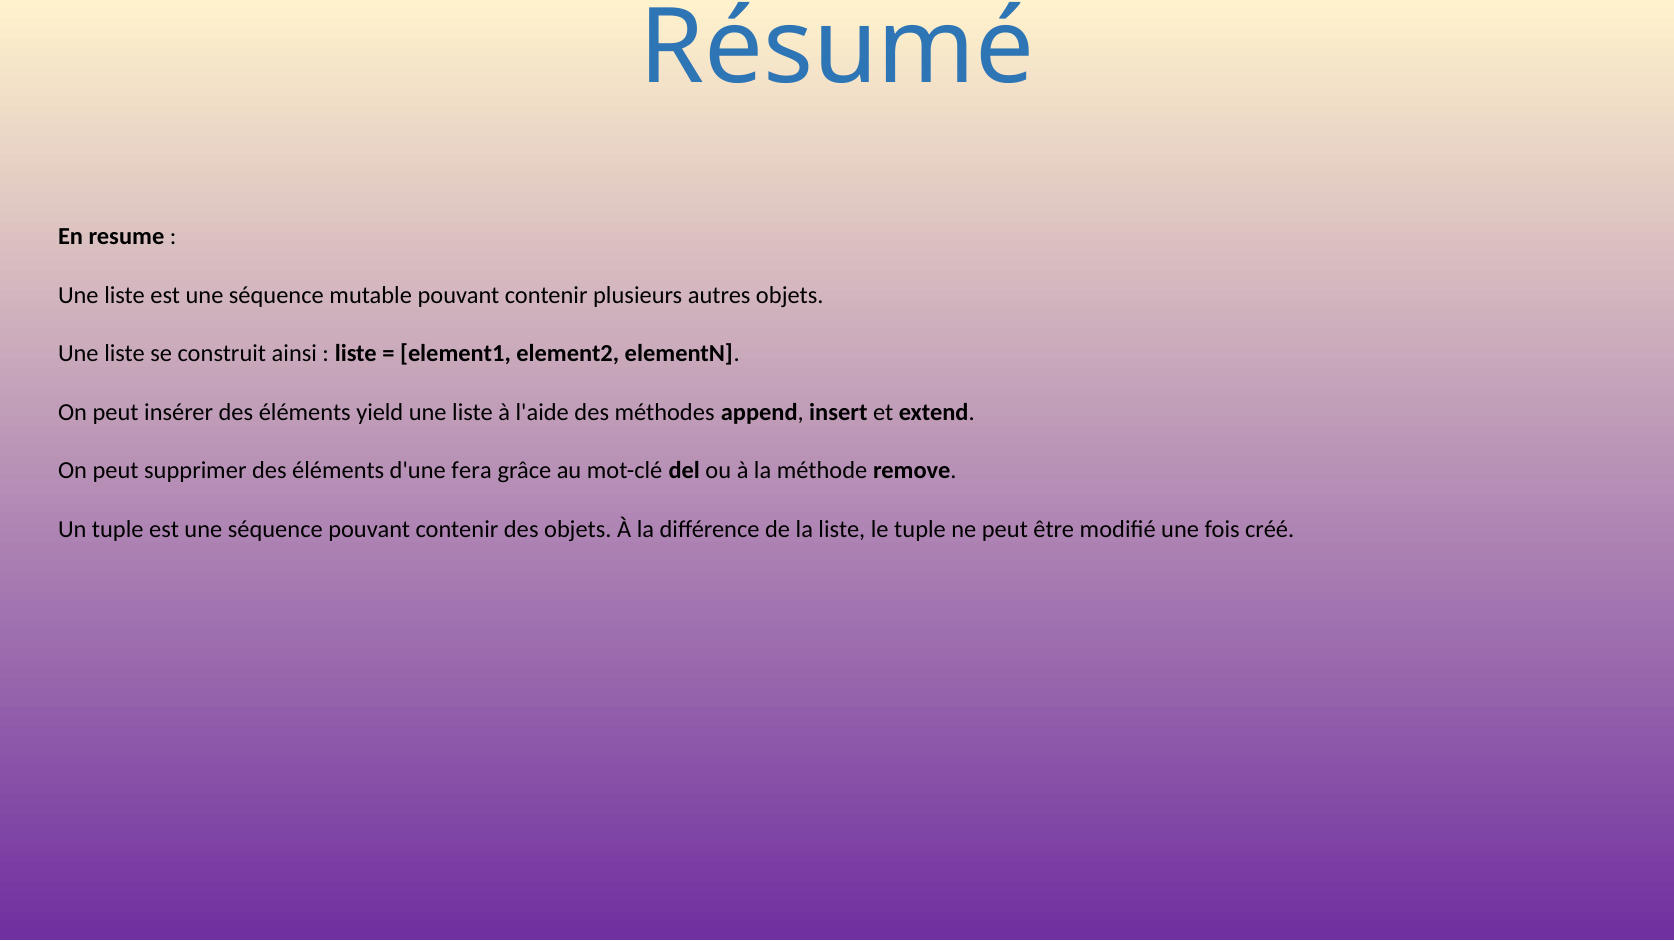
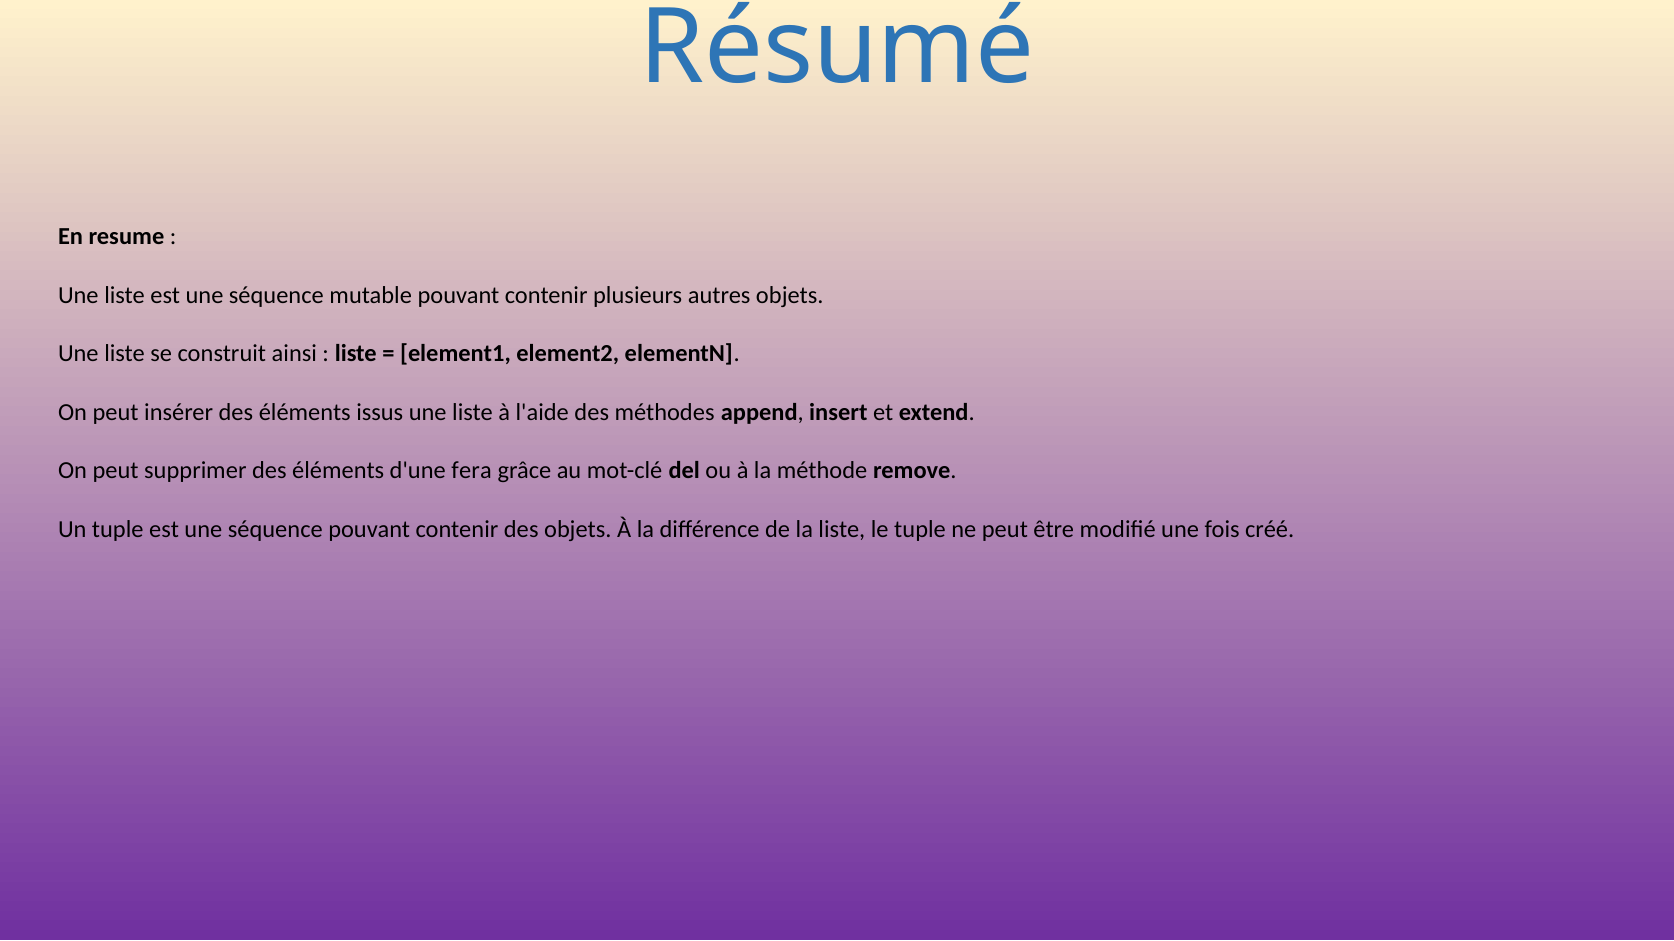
yield: yield -> issus (380, 413)
